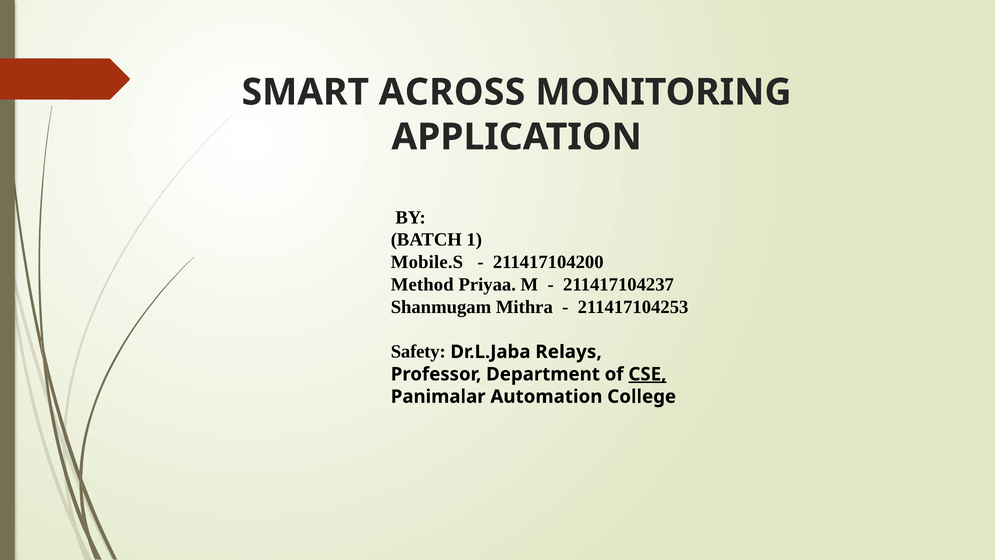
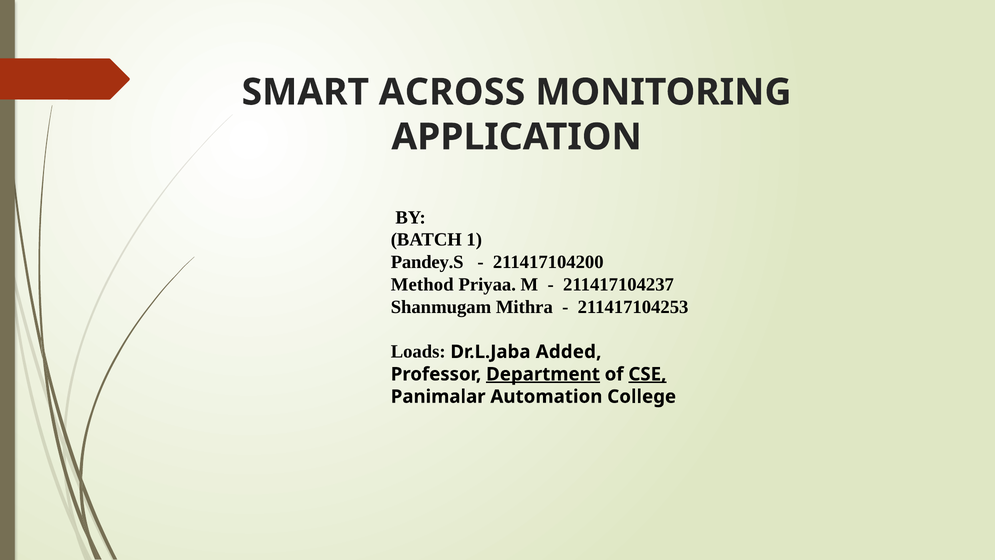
Mobile.S: Mobile.S -> Pandey.S (427, 262)
Safety: Safety -> Loads (418, 352)
Relays: Relays -> Added (569, 352)
Department underline: none -> present (543, 374)
